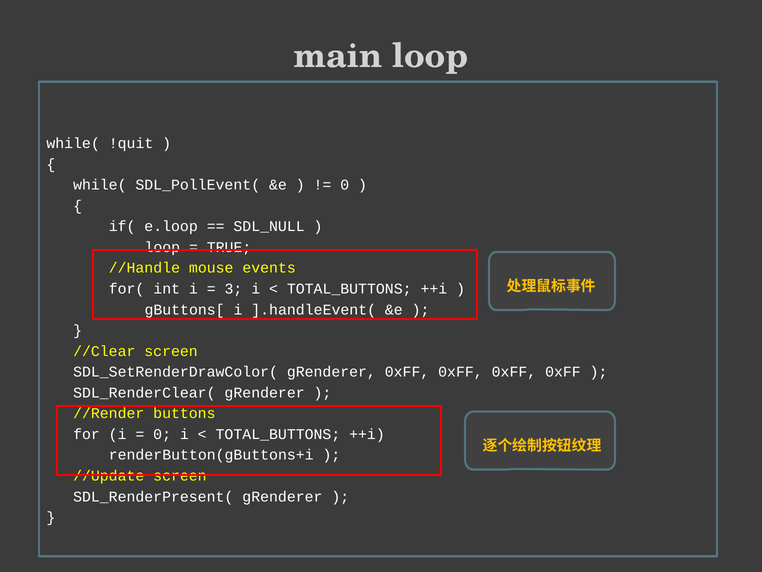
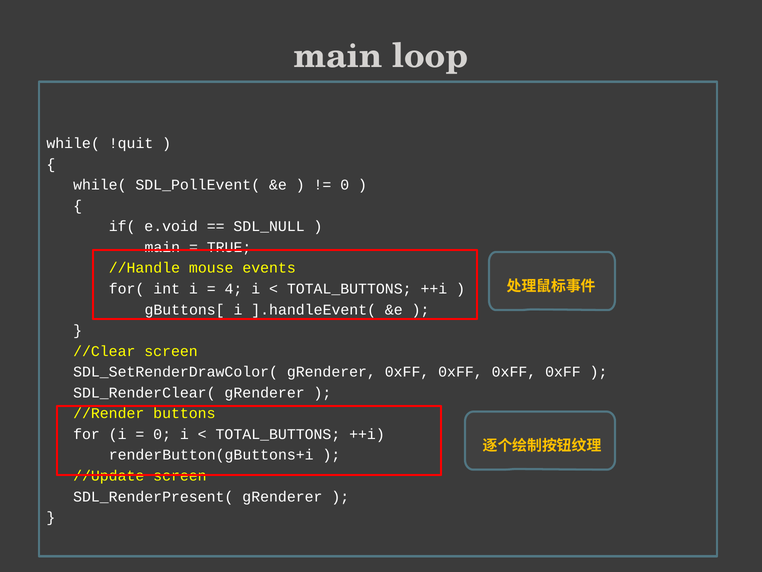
e.loop: e.loop -> e.void (171, 226)
loop: loop -> main (162, 247)
3: 3 -> 4 (233, 289)
